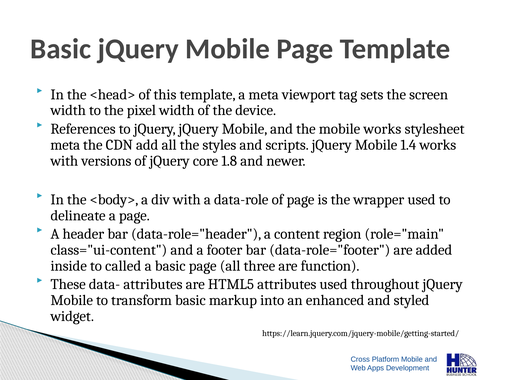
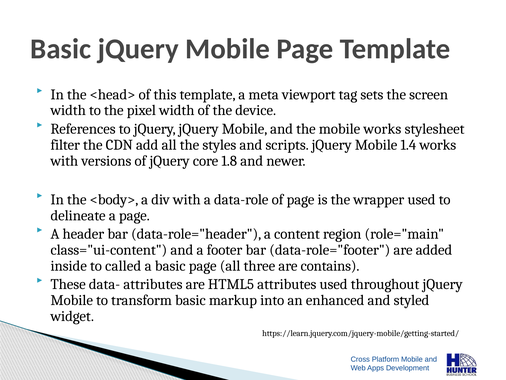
meta: meta -> filter (65, 145)
function: function -> contains (330, 266)
